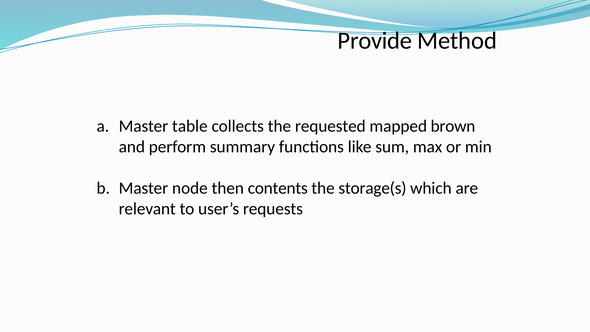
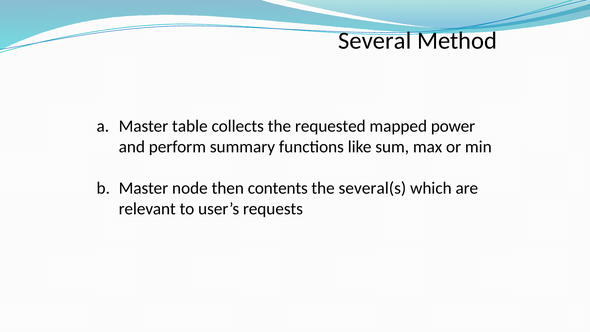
Provide: Provide -> Several (375, 41)
brown: brown -> power (453, 126)
storage(s: storage(s -> several(s (372, 188)
